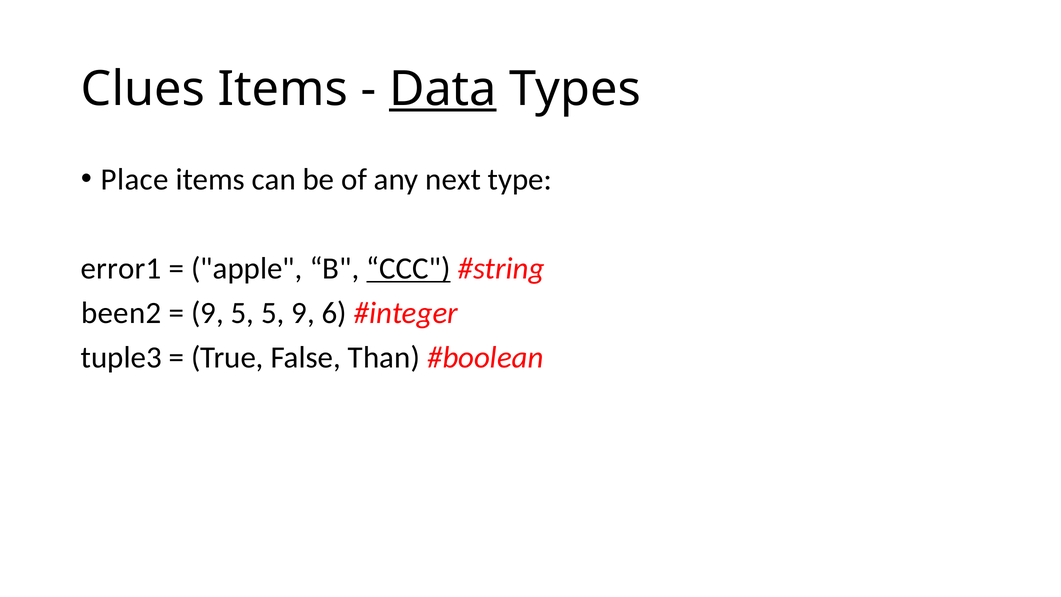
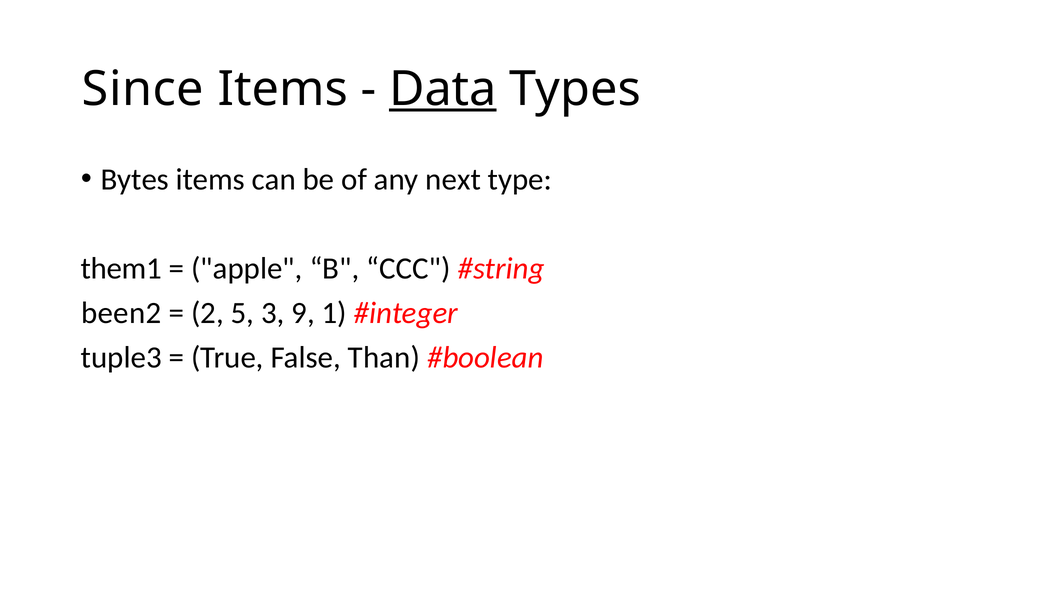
Clues: Clues -> Since (143, 89)
Place: Place -> Bytes (135, 179)
error1: error1 -> them1 (121, 268)
CCC underline: present -> none (408, 268)
9: 9 -> 2 (207, 313)
5 5: 5 -> 3 (273, 313)
6: 6 -> 1 (334, 313)
